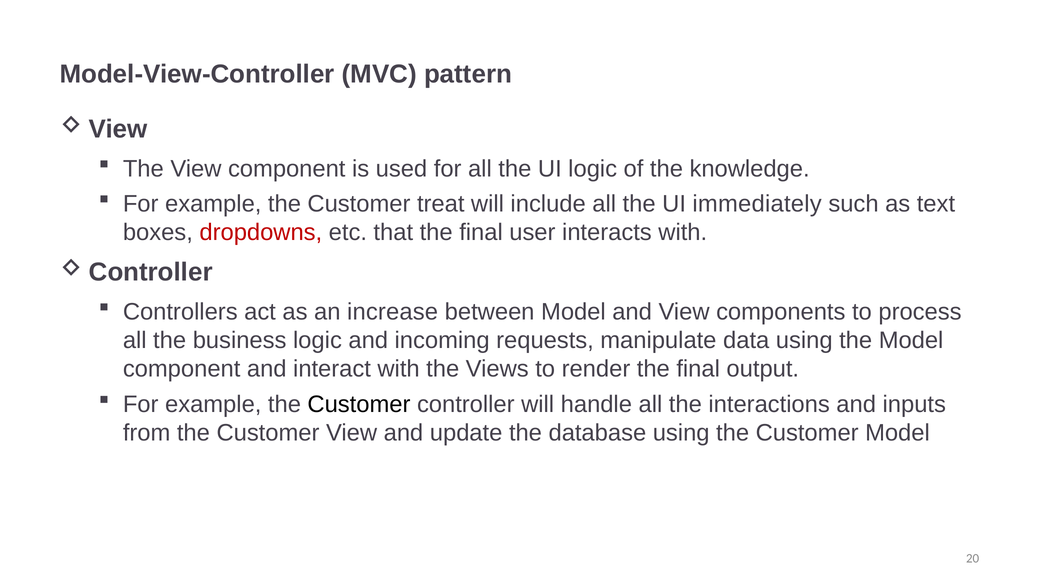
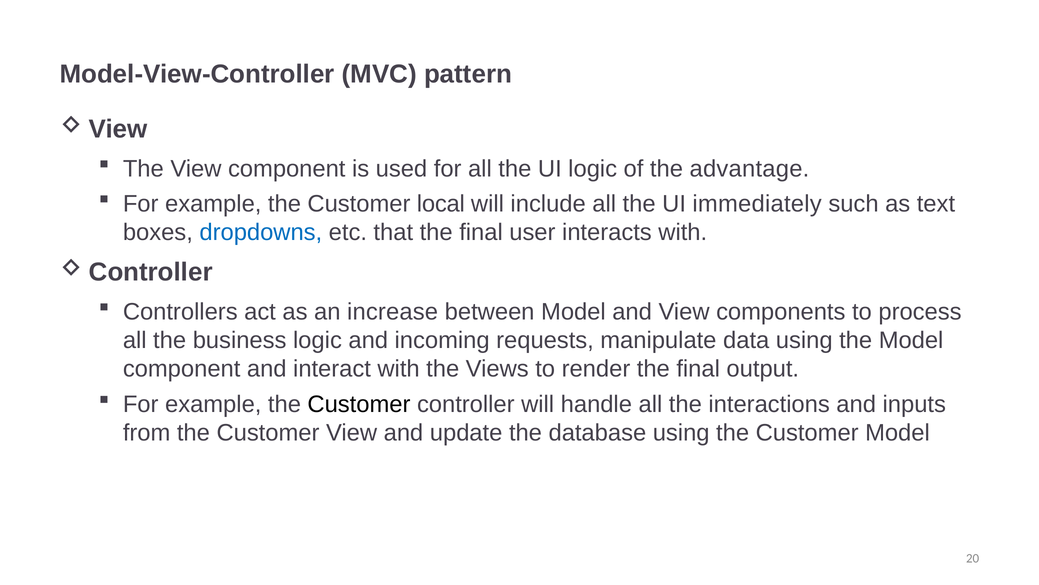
knowledge: knowledge -> advantage (749, 169)
treat: treat -> local (441, 204)
dropdowns colour: red -> blue (261, 232)
